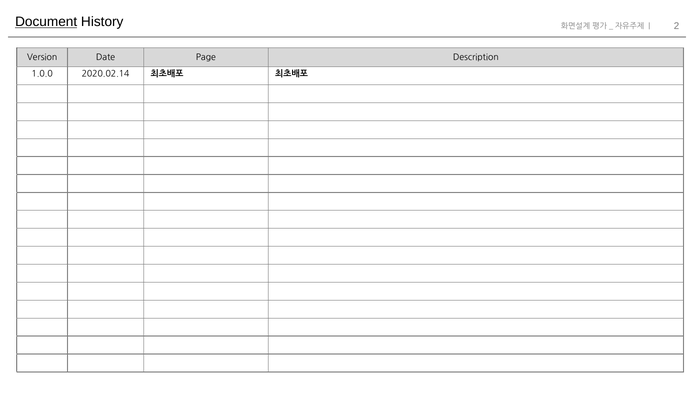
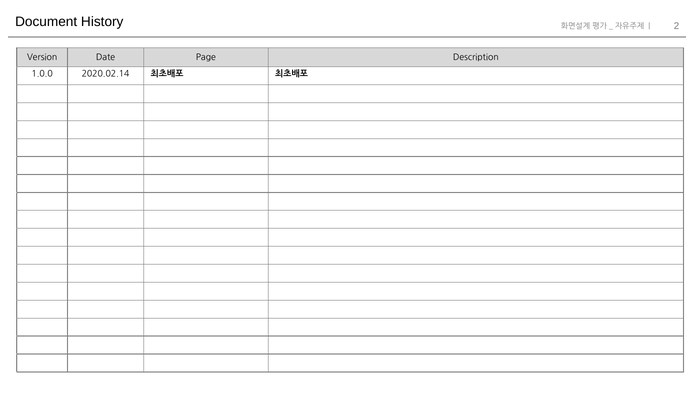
Document underline: present -> none (46, 22)
